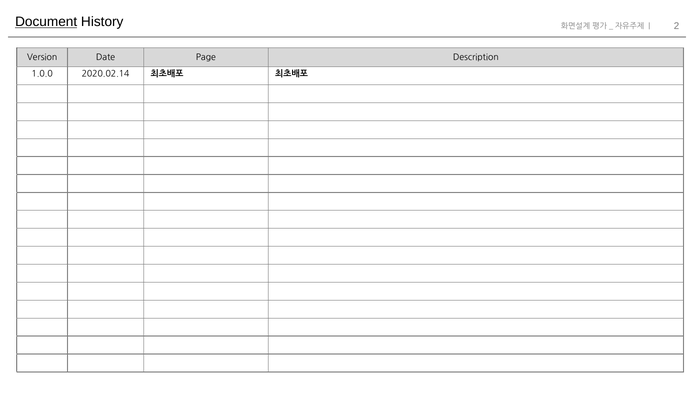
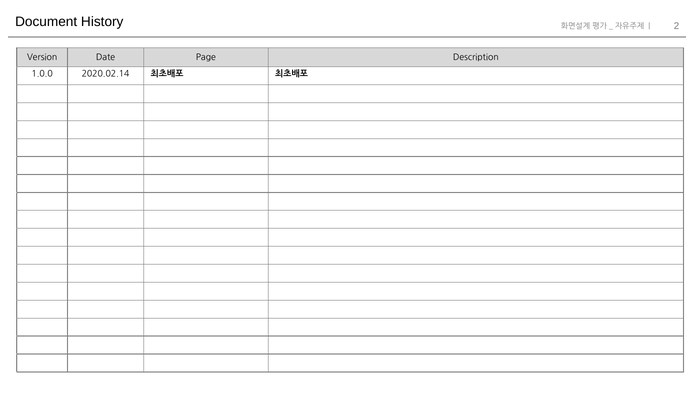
Document underline: present -> none (46, 22)
